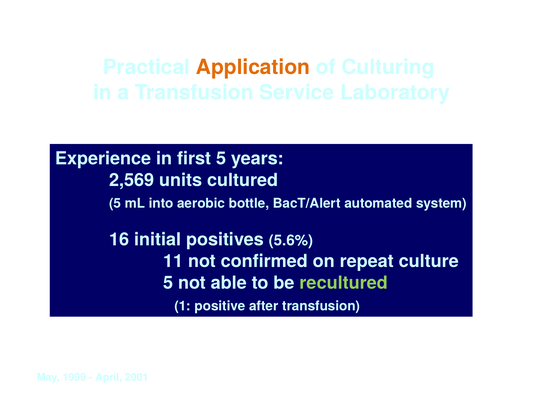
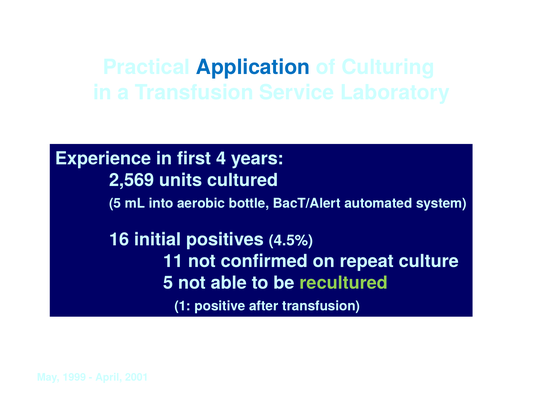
Application colour: orange -> blue (253, 67)
first 5: 5 -> 4 (221, 159)
5.6%: 5.6% -> 4.5% (291, 241)
